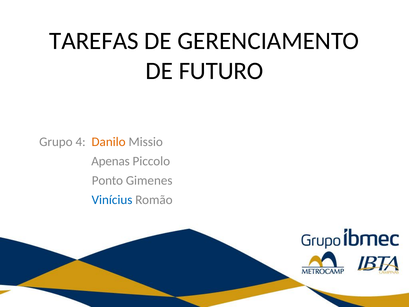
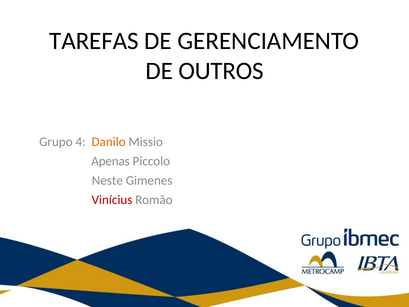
FUTURO: FUTURO -> OUTROS (221, 71)
Ponto: Ponto -> Neste (107, 180)
Vinícius colour: blue -> red (112, 200)
